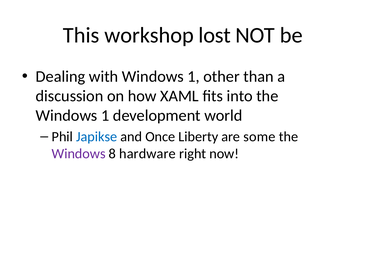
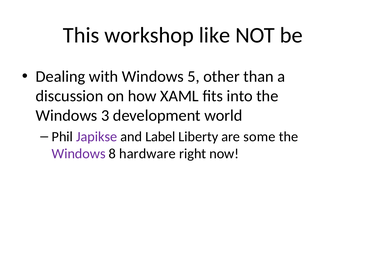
lost: lost -> like (215, 35)
with Windows 1: 1 -> 5 (193, 77)
1: 1 -> 3 (105, 116)
Japikse colour: blue -> purple (97, 137)
Once: Once -> Label (160, 137)
